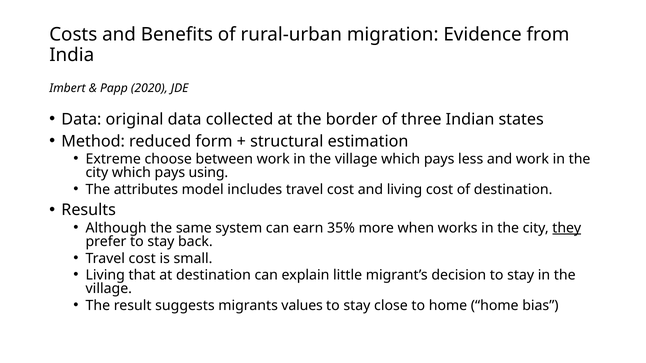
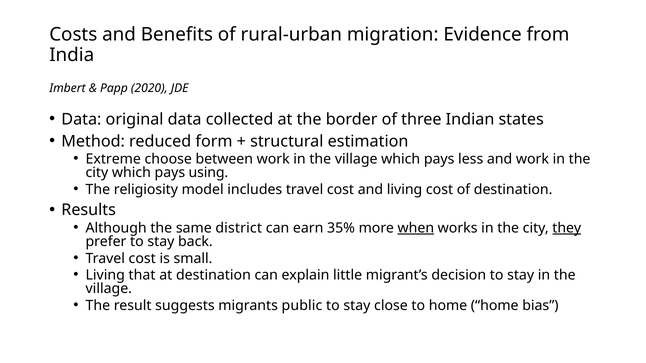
attributes: attributes -> religiosity (146, 190)
system: system -> district (239, 228)
when underline: none -> present (416, 228)
values: values -> public (302, 306)
